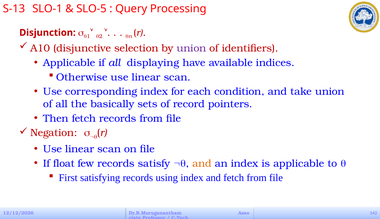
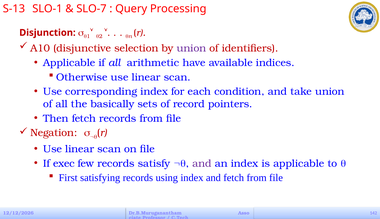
SLO-5: SLO-5 -> SLO-7 (91, 9)
displaying: displaying -> arithmetic (153, 63)
float: float -> exec (64, 163)
and colour: orange -> purple (202, 163)
